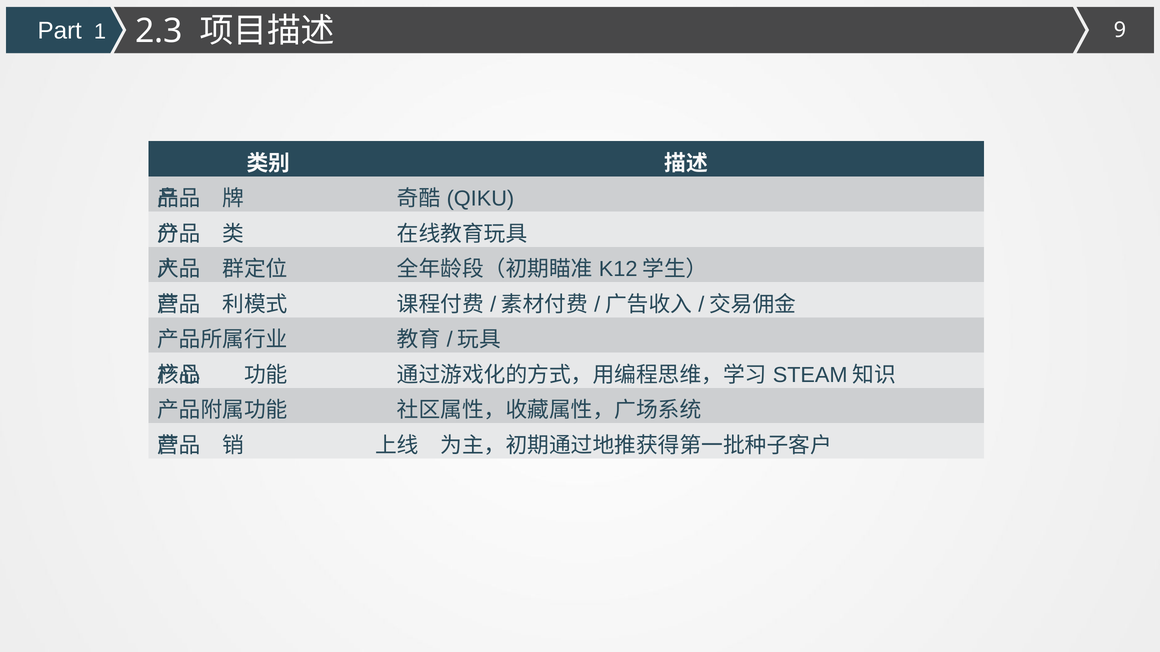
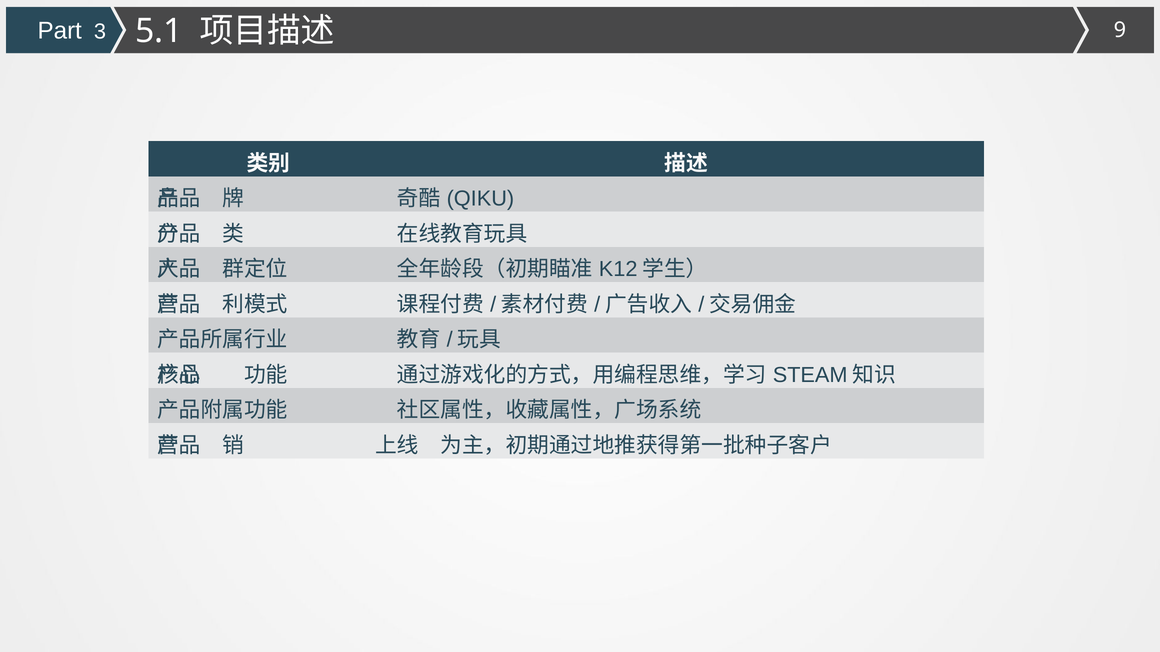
1: 1 -> 3 (100, 31)
2.3: 2.3 -> 5.1 (159, 31)
